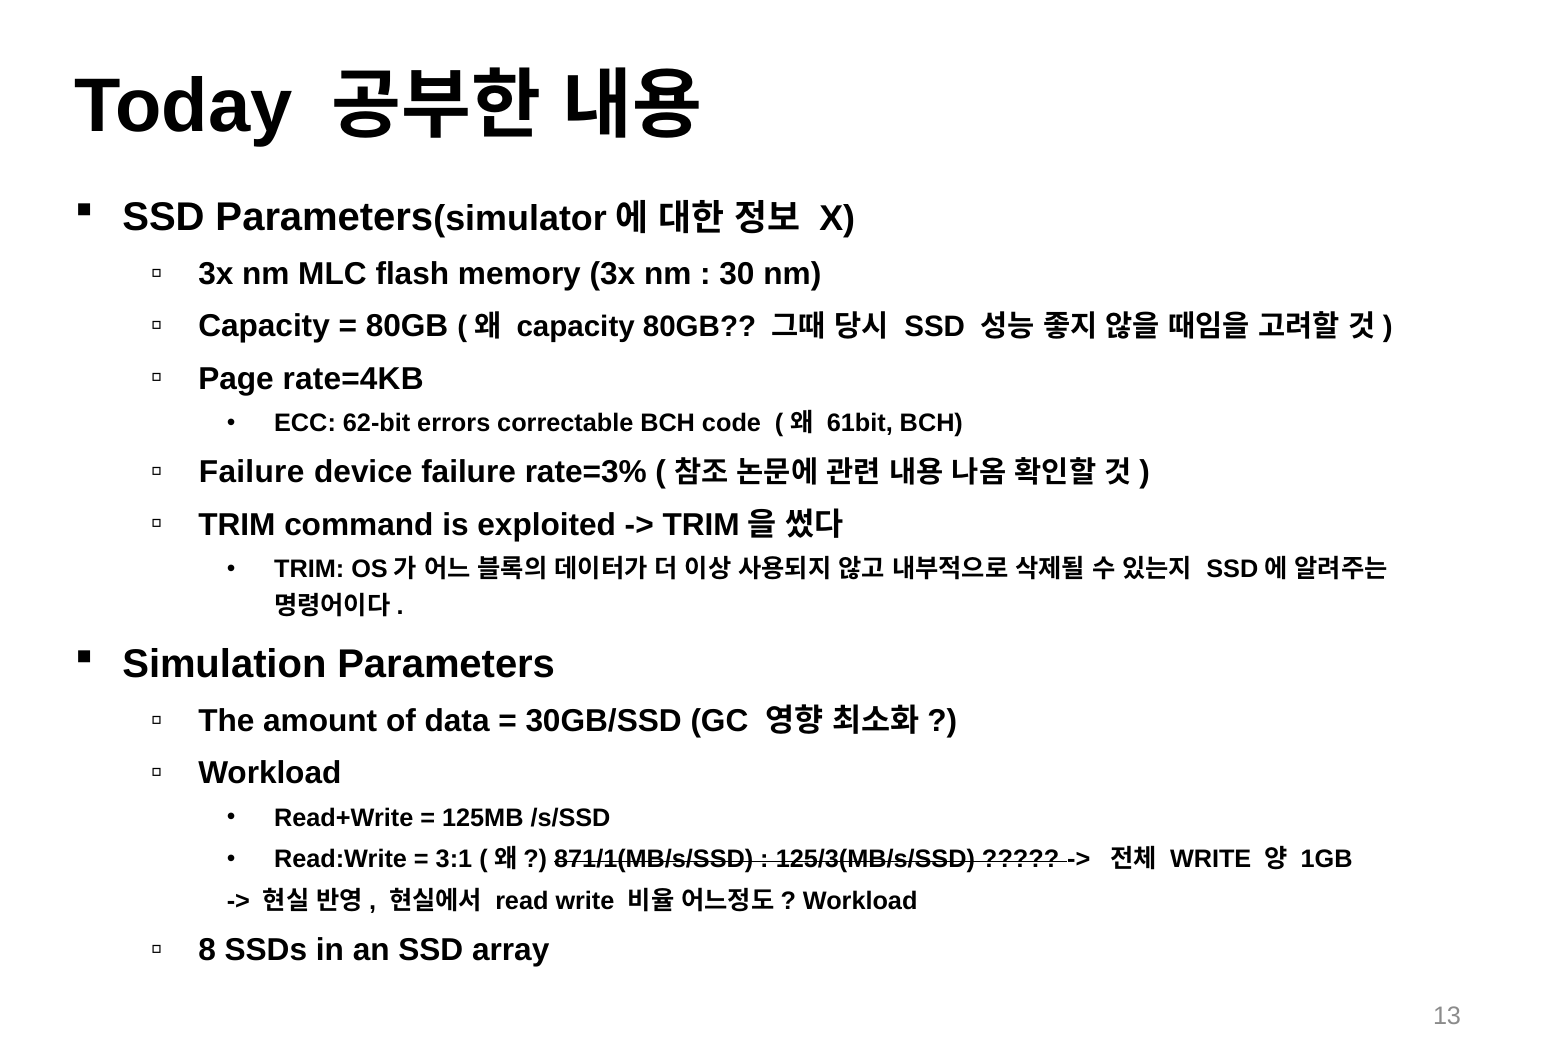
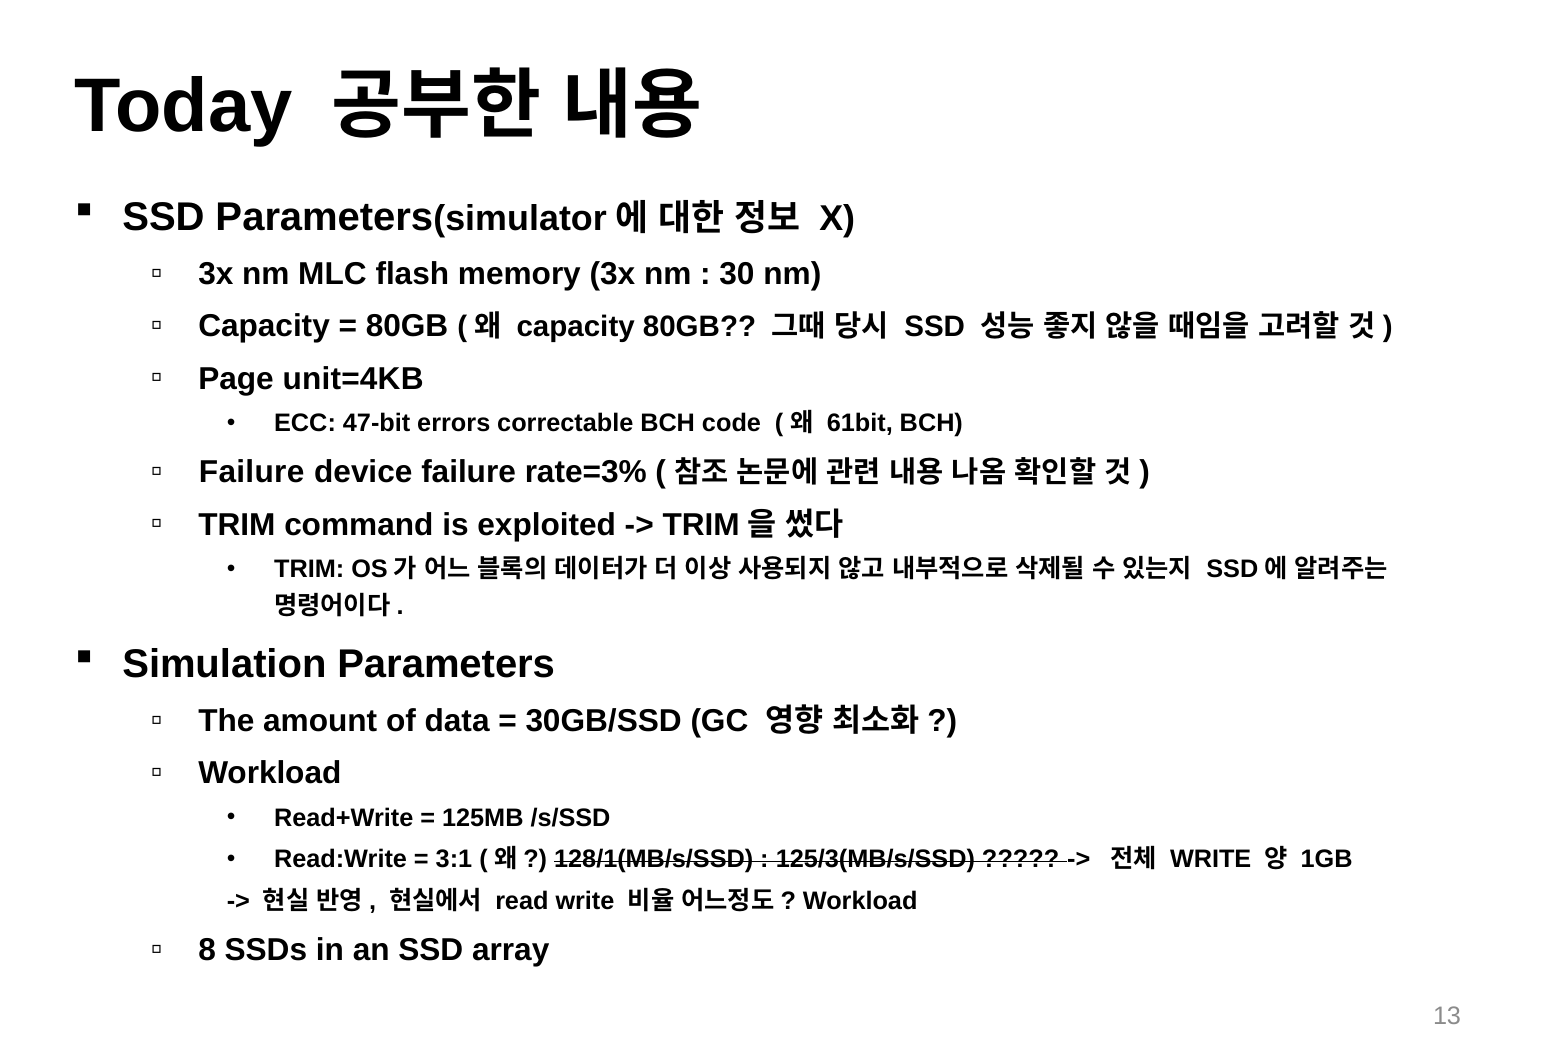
rate=4KB: rate=4KB -> unit=4KB (353, 379)
62-bit: 62-bit -> 47-bit (377, 423)
871/1(MB/s/SSD: 871/1(MB/s/SSD -> 128/1(MB/s/SSD (654, 859)
